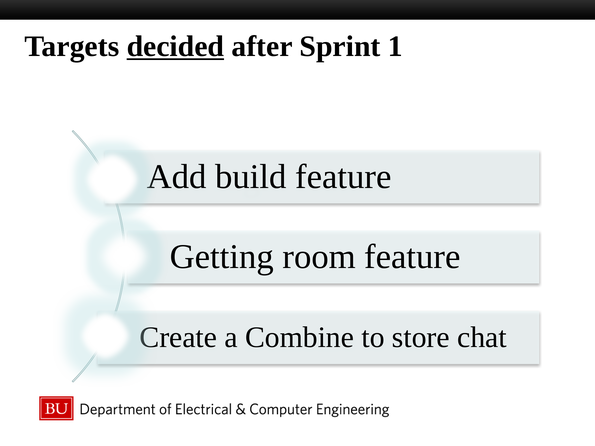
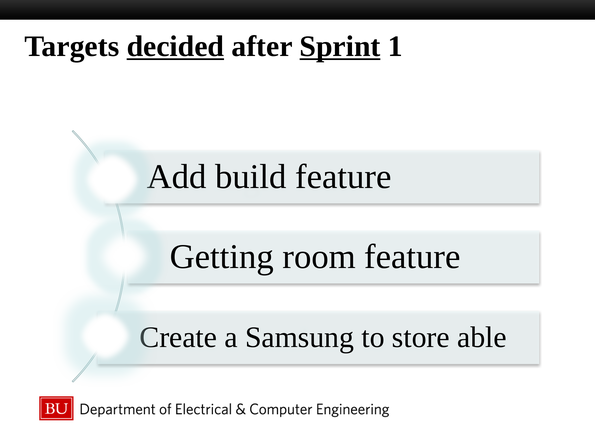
Sprint underline: none -> present (340, 46)
Combine: Combine -> Samsung (300, 338)
chat: chat -> able (482, 338)
